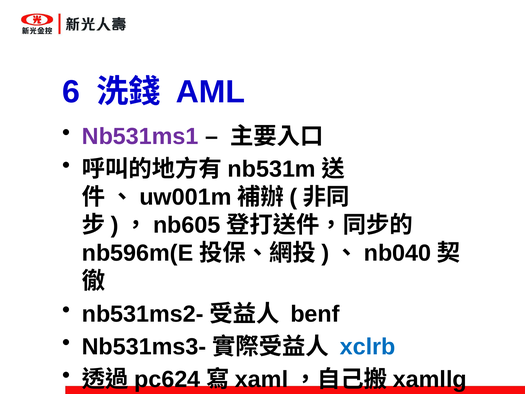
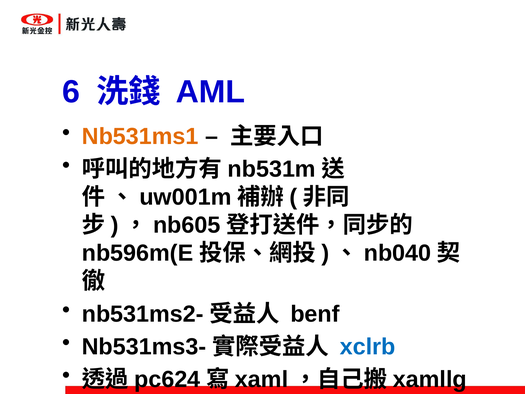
Nb531ms1 colour: purple -> orange (140, 136)
